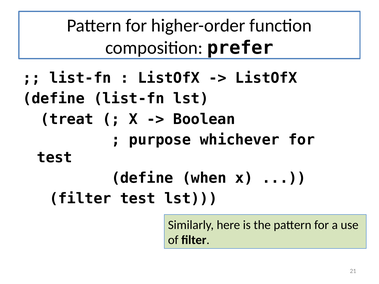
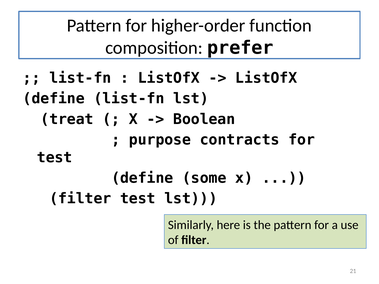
whichever: whichever -> contracts (240, 140)
when: when -> some (204, 178)
